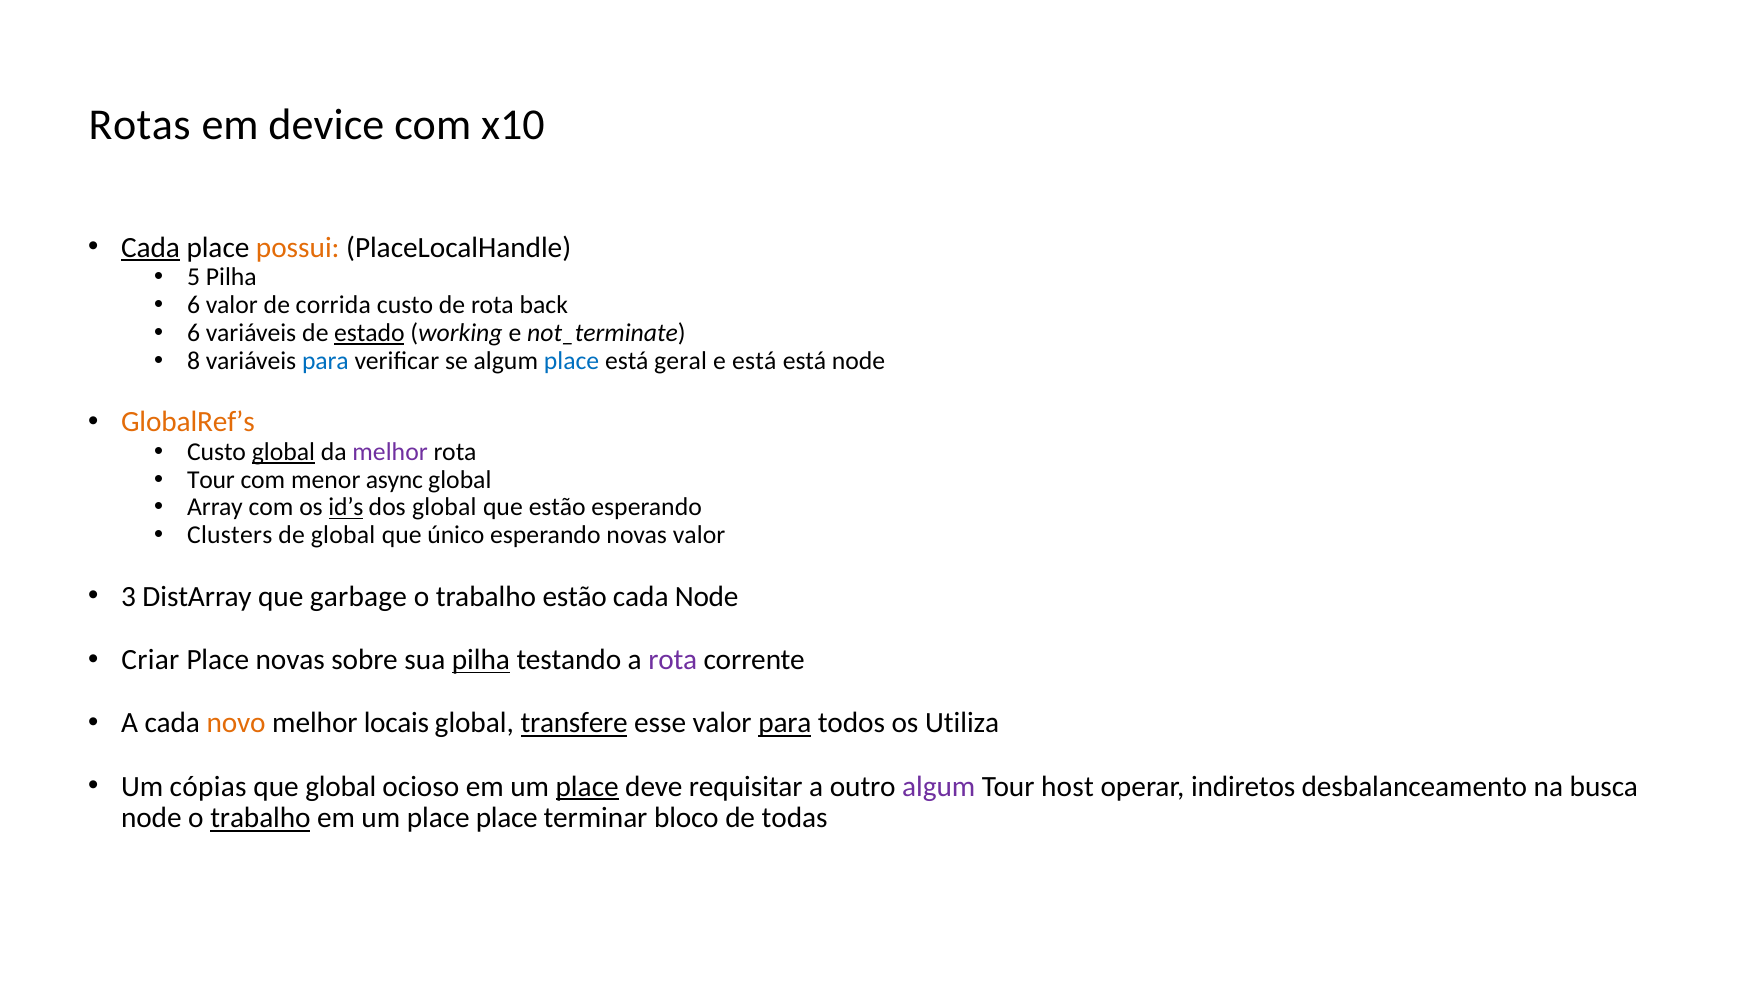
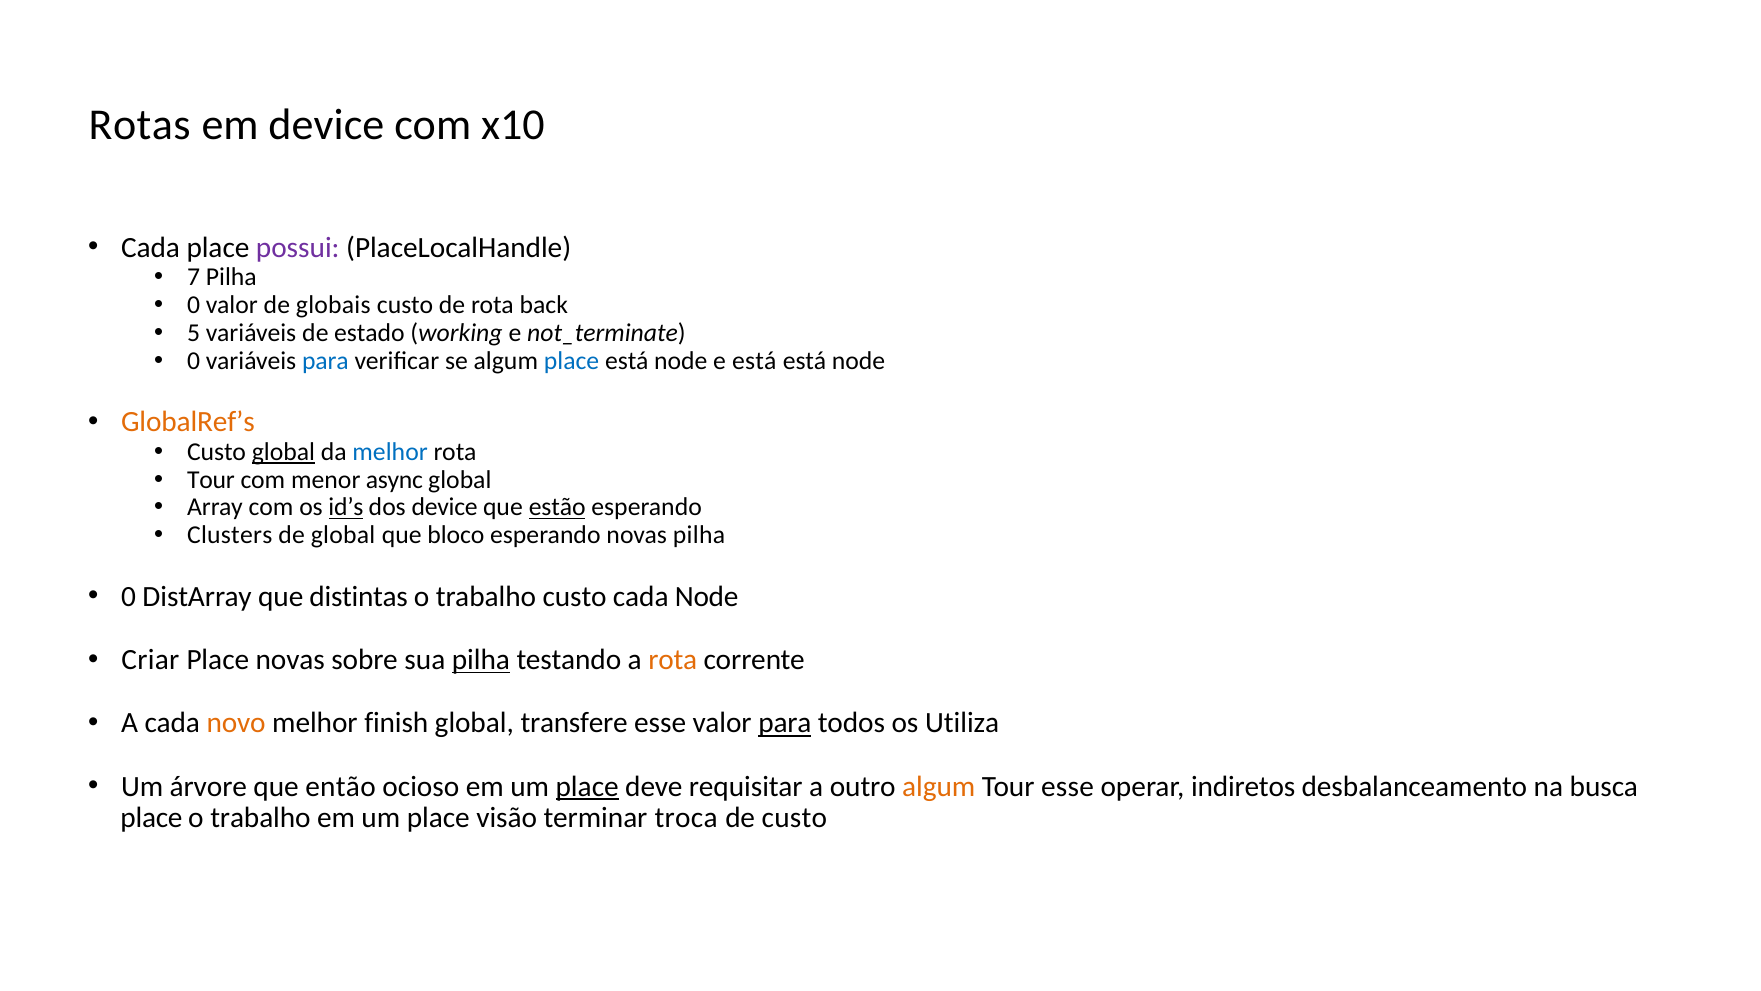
Cada underline: present -> none (151, 247)
possui colour: orange -> purple (298, 247)
5: 5 -> 7 (194, 277)
6: 6 -> 0 (194, 305)
corrida: corrida -> globais (333, 305)
6: 6 -> 5 (194, 333)
estado underline: present -> none (369, 333)
8: 8 -> 0 (194, 360)
geral: geral -> node (681, 360)
melhor colour: purple -> blue (390, 452)
dos global: global -> device (445, 507)
estão underline: none -> present (557, 507)
único: único -> bloco (456, 535)
novas valor: valor -> pilha (699, 535)
3: 3 -> 0 (128, 596)
garbage: garbage -> distintas (359, 596)
trabalho estão: estão -> custo (575, 596)
rota colour: purple -> orange (673, 660)
locais: locais -> finish (396, 723)
transfere underline: present -> none (574, 723)
cópias: cópias -> árvore (208, 786)
que global: global -> então (340, 786)
algum colour: purple -> orange (939, 786)
Tour host: host -> esse (1067, 786)
node: node -> place (151, 818)
trabalho underline: present -> none (260, 818)
place place: place -> visão (507, 818)
bloco: bloco -> troca (686, 818)
de todas: todas -> custo (794, 818)
